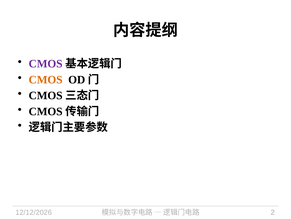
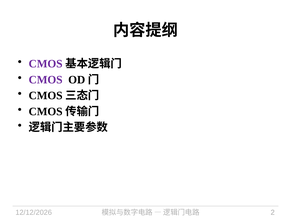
CMOS colour: orange -> purple (46, 79)
